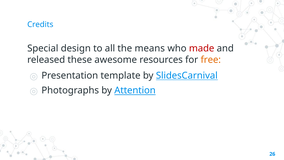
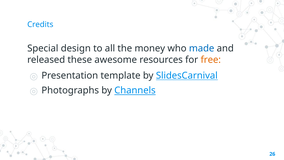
means: means -> money (150, 48)
made colour: red -> blue (202, 48)
Attention: Attention -> Channels (135, 90)
